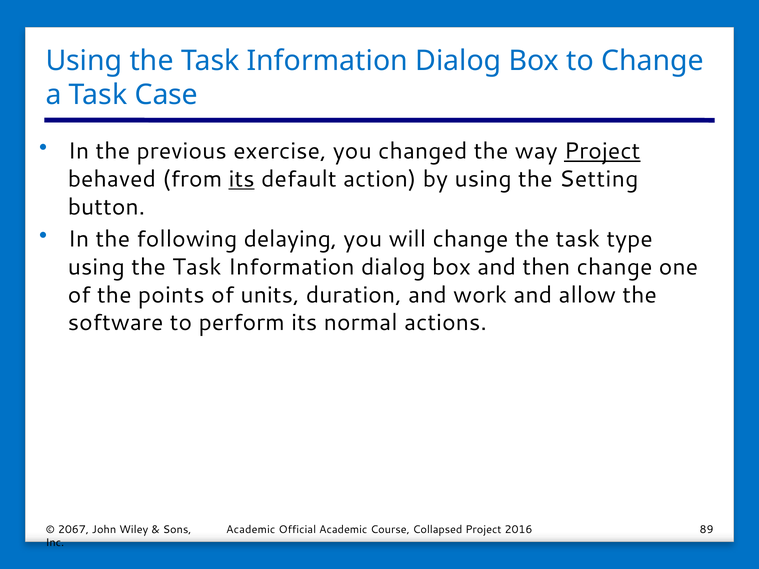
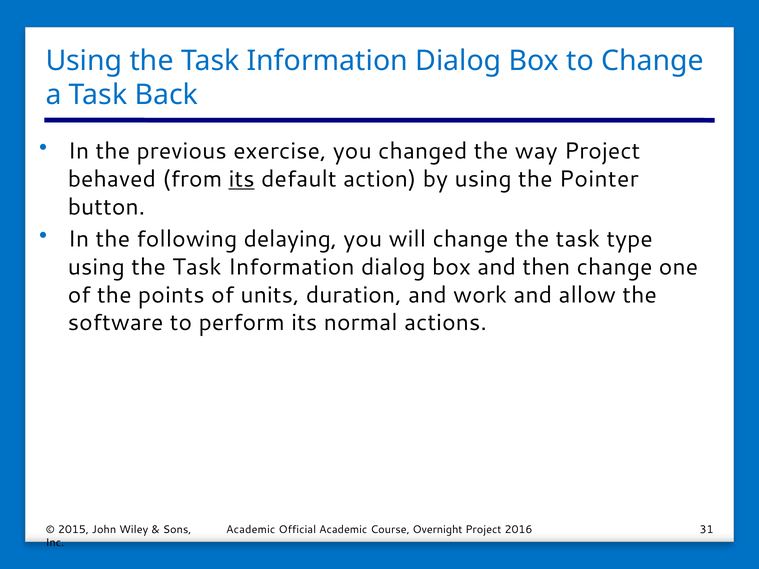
Case: Case -> Back (166, 95)
Project underline: present -> none (602, 151)
Setting: Setting -> Pointer (599, 179)
2067: 2067 -> 2015 (73, 530)
Collapsed: Collapsed -> Overnight (438, 530)
89: 89 -> 31 (707, 530)
